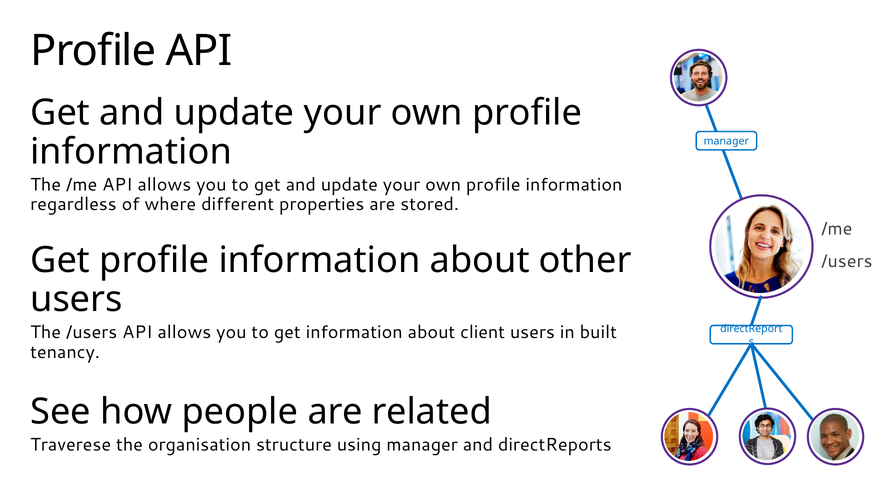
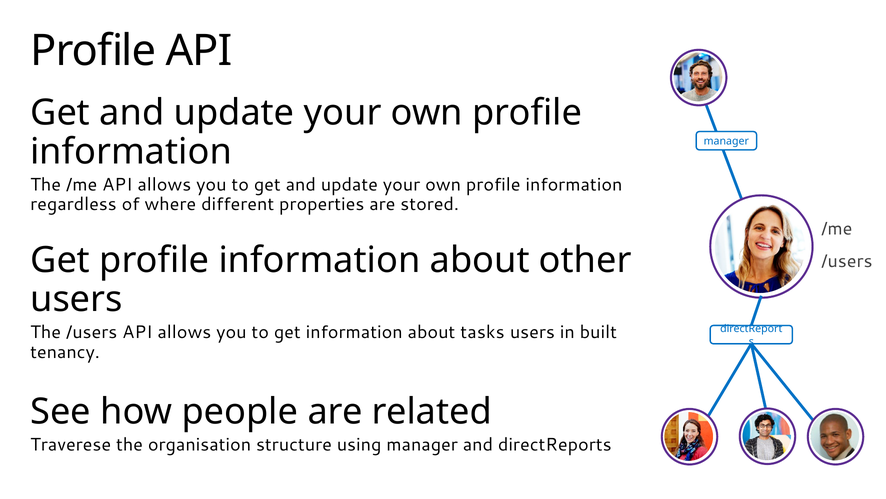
client: client -> tasks (482, 332)
